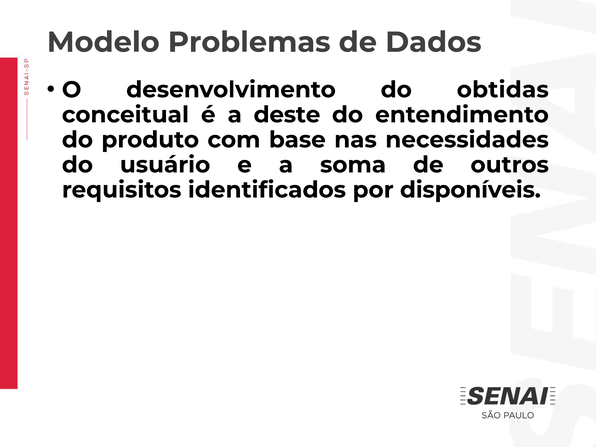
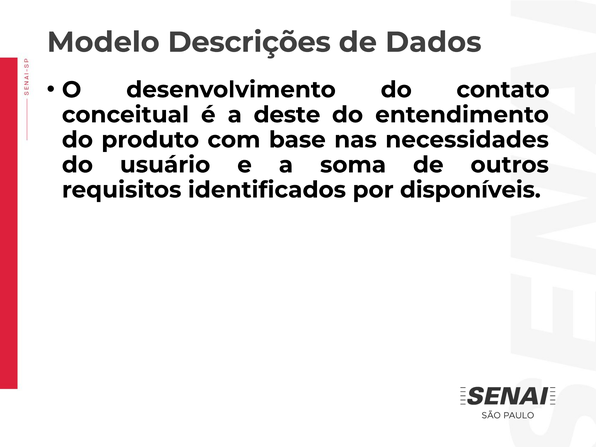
Problemas: Problemas -> Descrições (249, 42)
obtidas: obtidas -> contato (503, 90)
